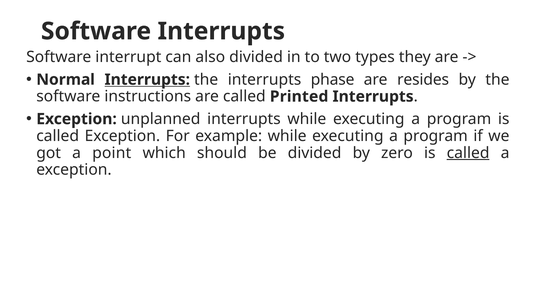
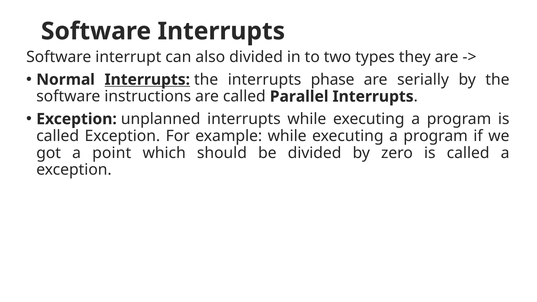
resides: resides -> serially (423, 80)
Printed: Printed -> Parallel (299, 97)
called underline: present -> none (468, 153)
